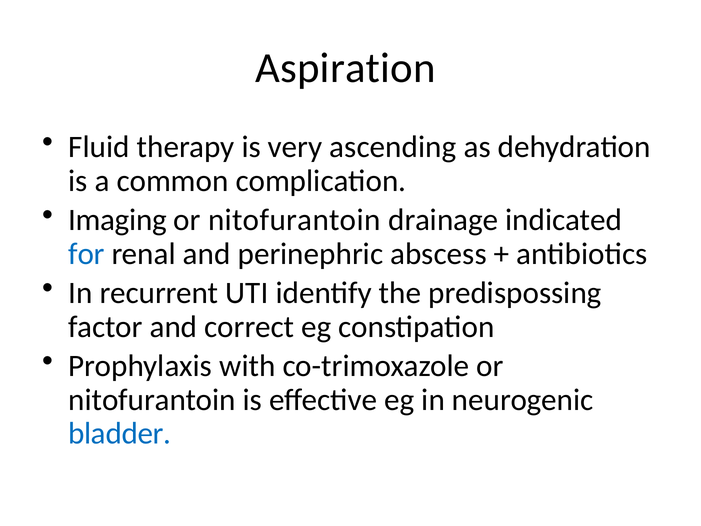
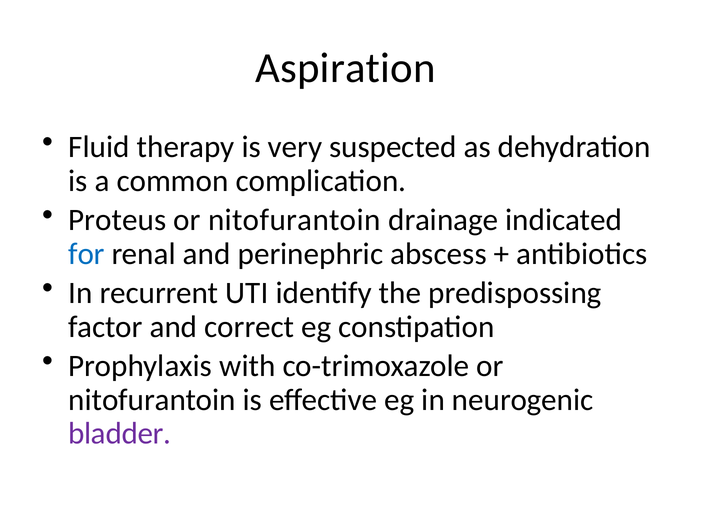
ascending: ascending -> suspected (393, 147)
Imaging: Imaging -> Proteus (117, 220)
bladder colour: blue -> purple (120, 433)
